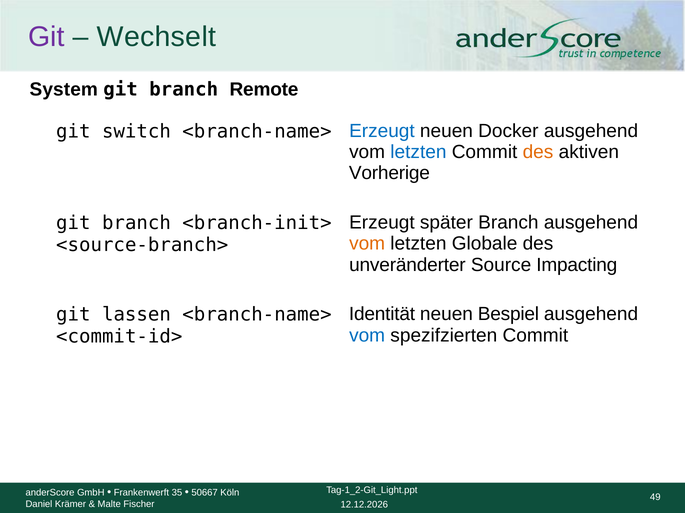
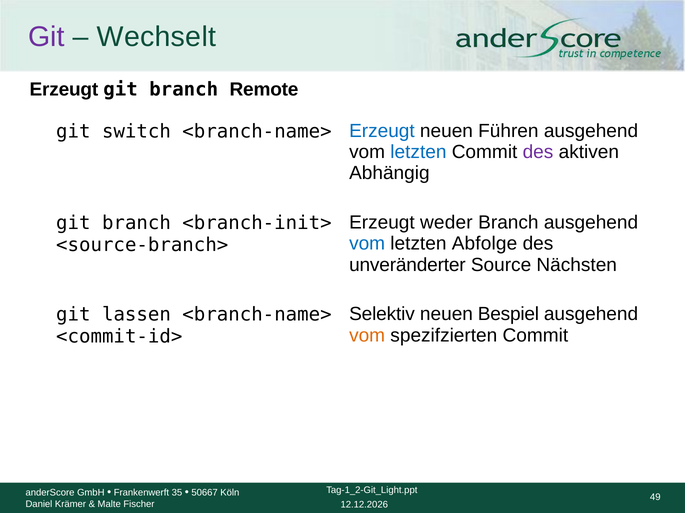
System: System -> Erzeugt (64, 90)
Docker: Docker -> Führen (508, 131)
des colour: orange -> purple (538, 152)
Vorherige: Vorherige -> Abhängig (389, 173)
später: später -> weder (446, 223)
vom colour: orange -> blue (367, 244)
Globale: Globale -> Abfolge (484, 244)
Impacting: Impacting -> Nächsten (577, 265)
Identität: Identität -> Selektiv (382, 315)
vom colour: blue -> orange (367, 336)
